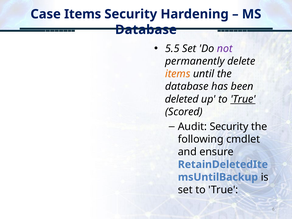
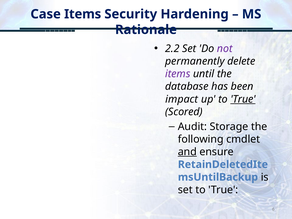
Database: Database -> Rationale (146, 30)
5.5: 5.5 -> 2.2 (172, 49)
items colour: orange -> purple (178, 74)
deleted: deleted -> impact (182, 99)
Audit Security: Security -> Storage (229, 127)
and underline: none -> present (187, 152)
